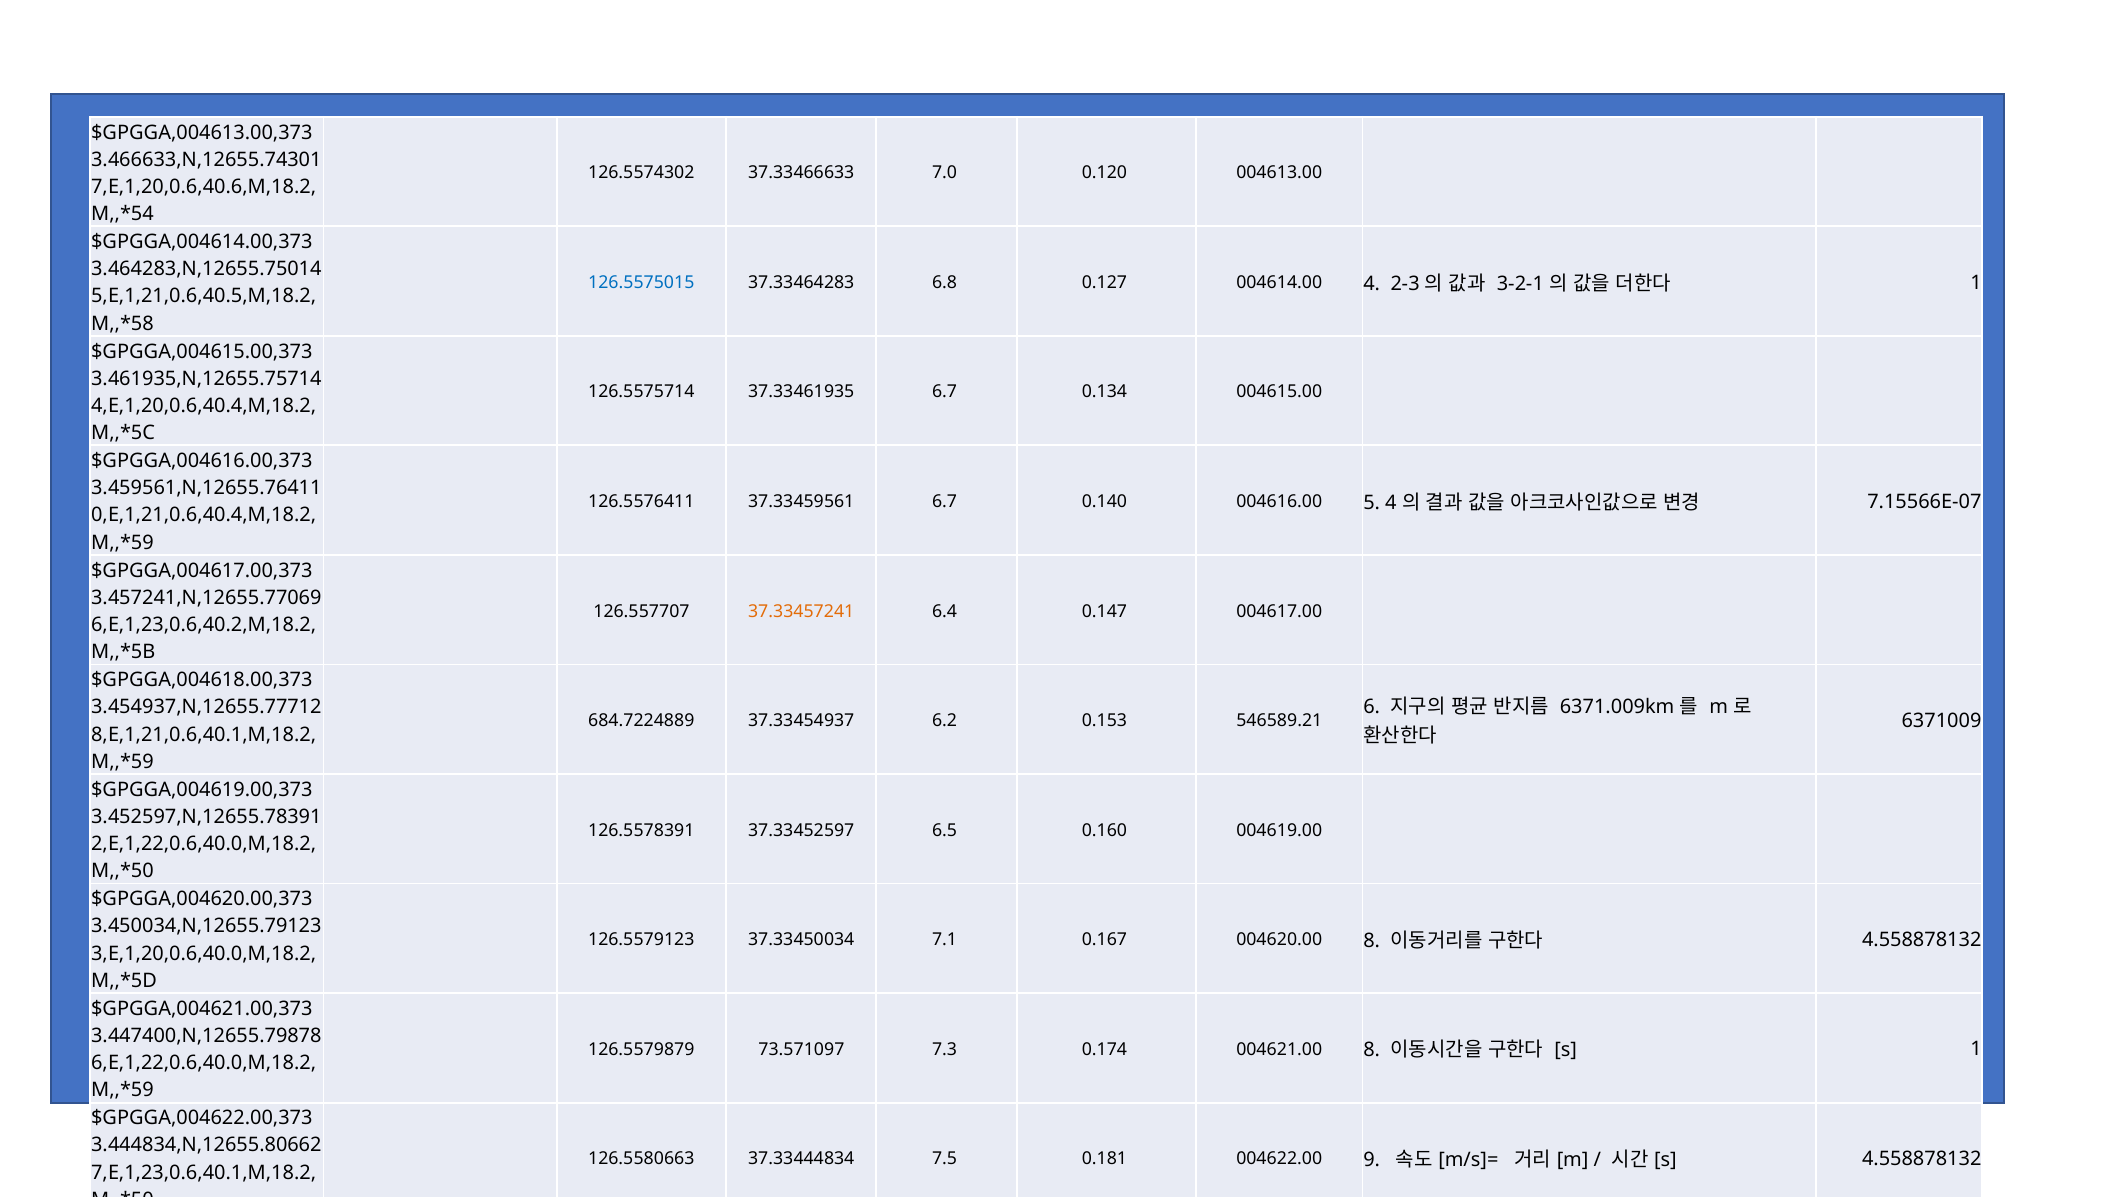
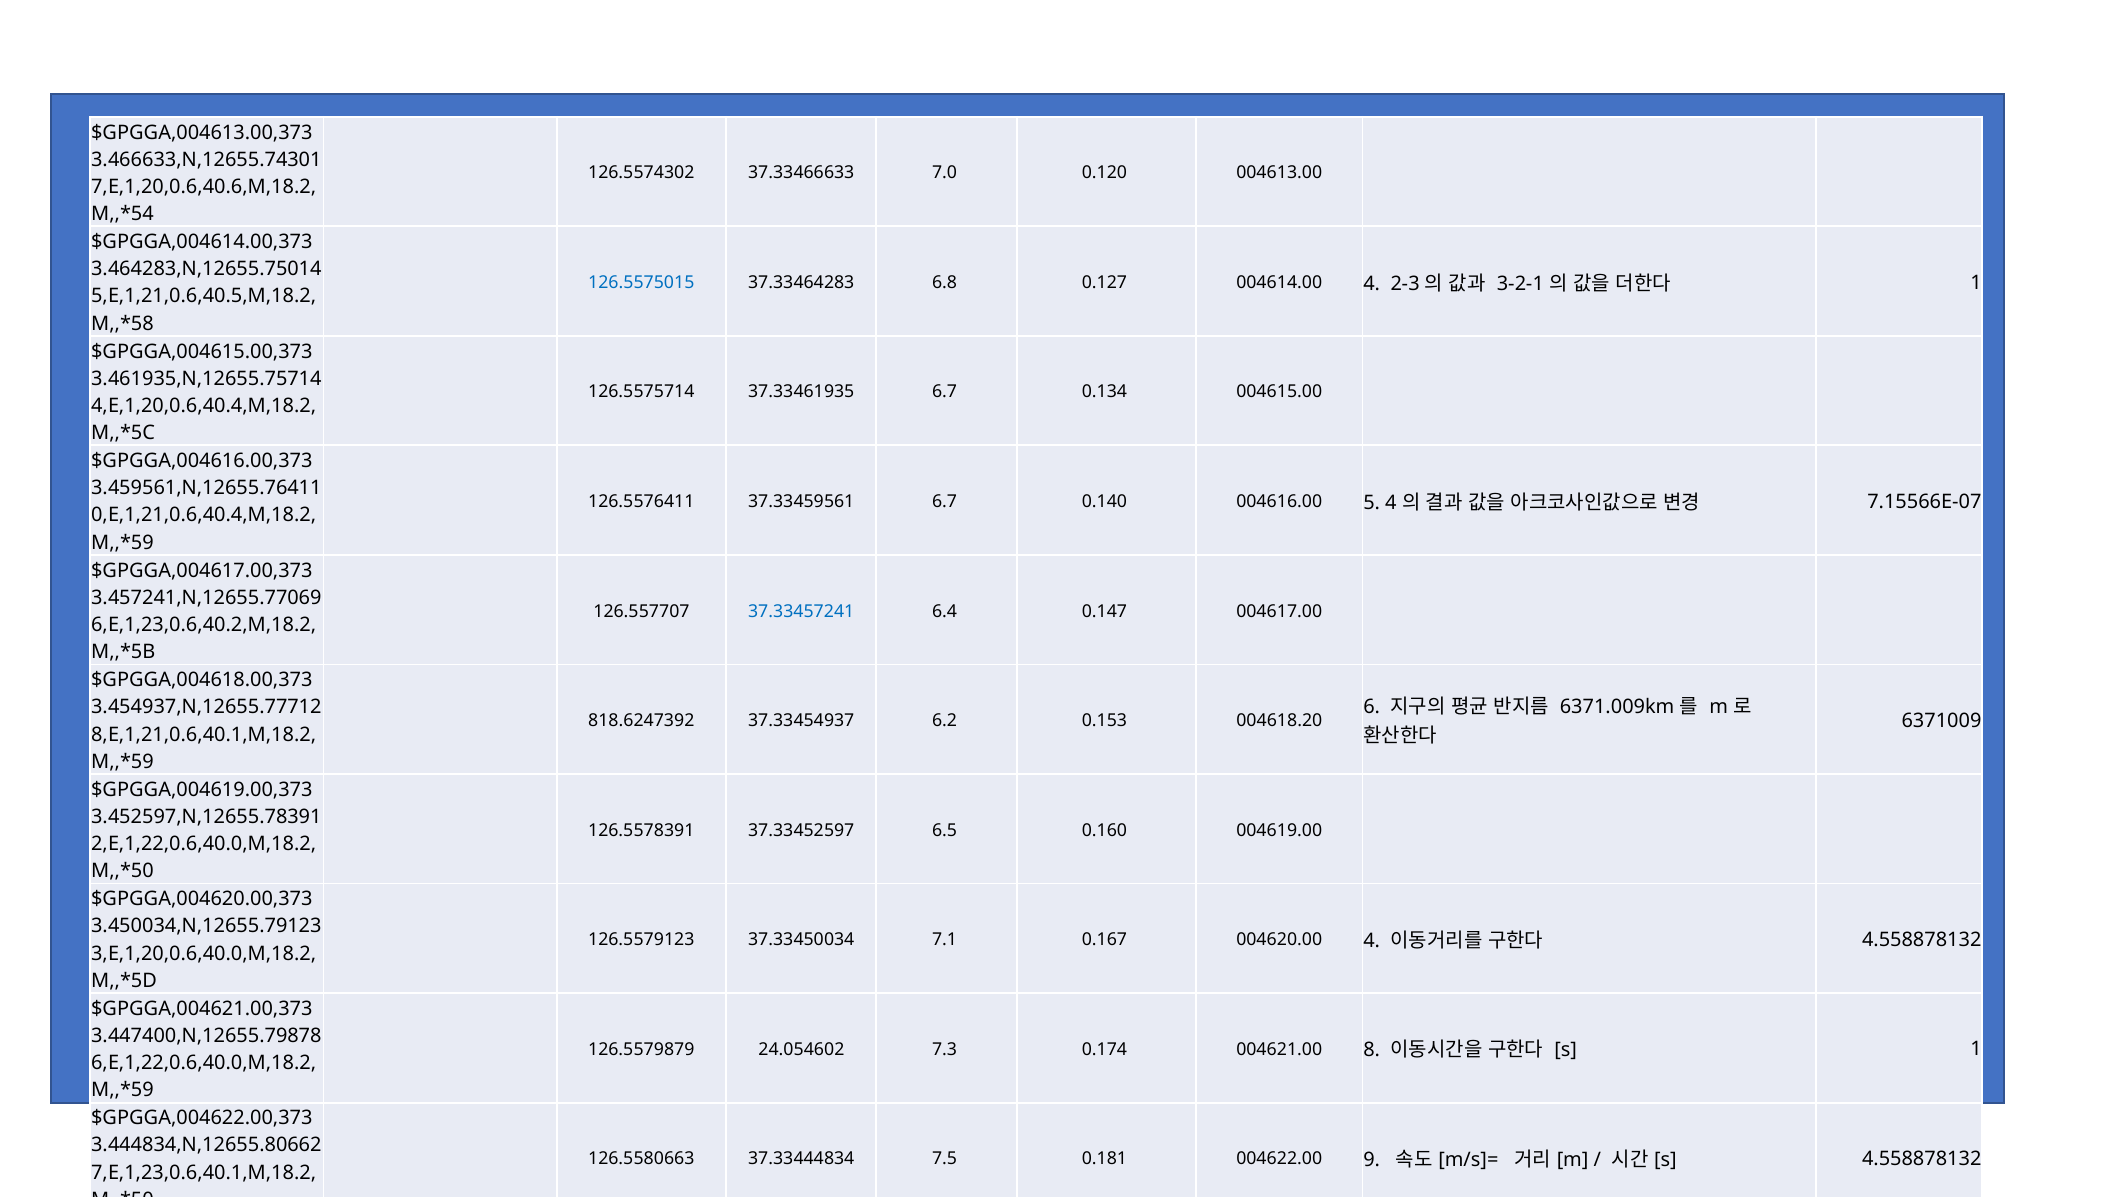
37.33457241 colour: orange -> blue (801, 611)
684.7224889: 684.7224889 -> 818.6247392 (641, 721)
546589.21: 546589.21 -> 004618.20 (1279, 721)
004620.00 8: 8 -> 4 (1372, 941)
73.571097: 73.571097 -> 24.054602 (801, 1049)
